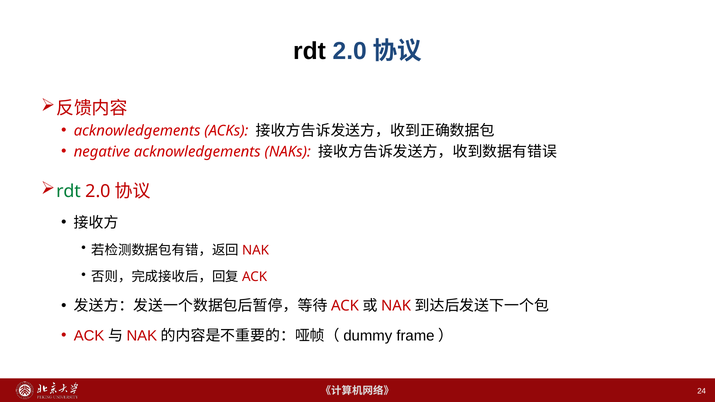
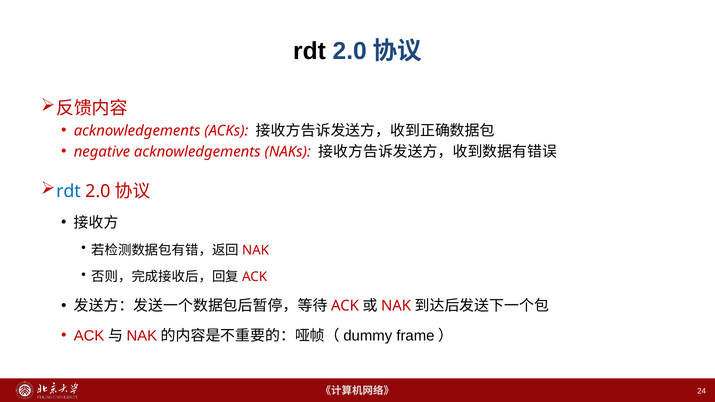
rdt colour: green -> blue (68, 191)
